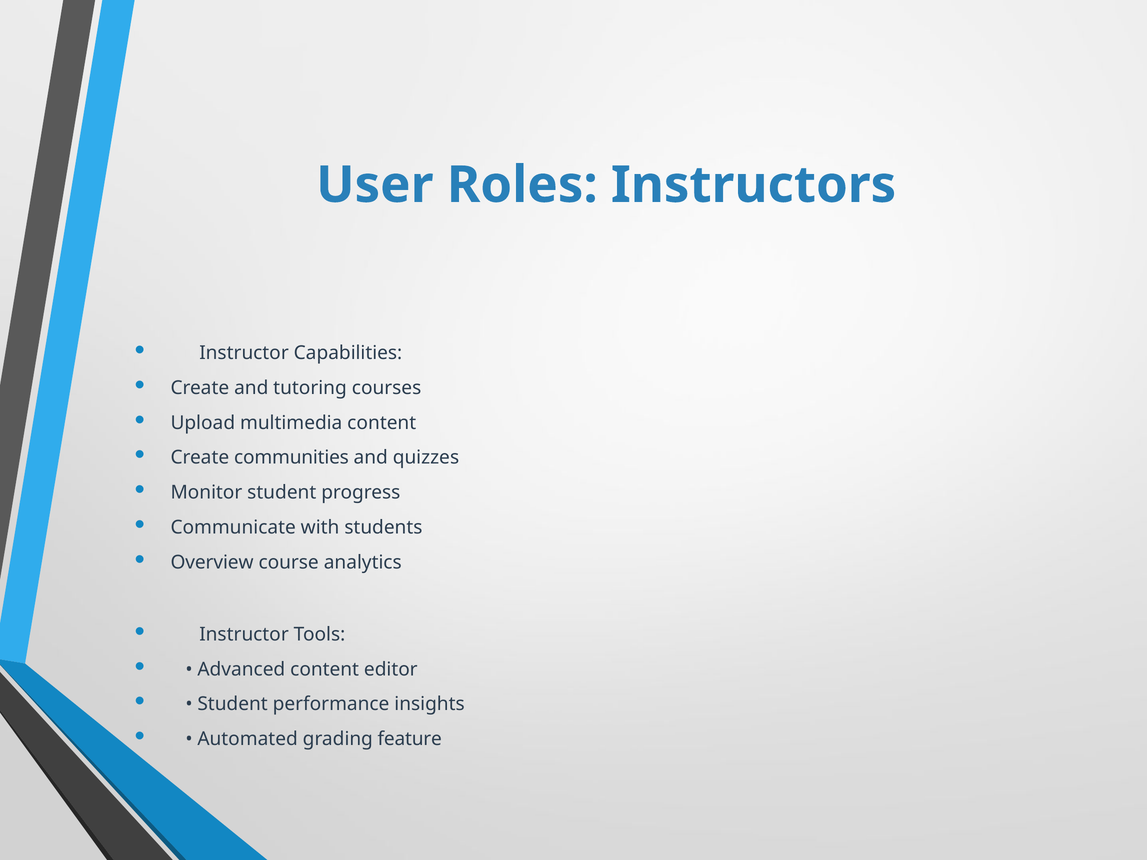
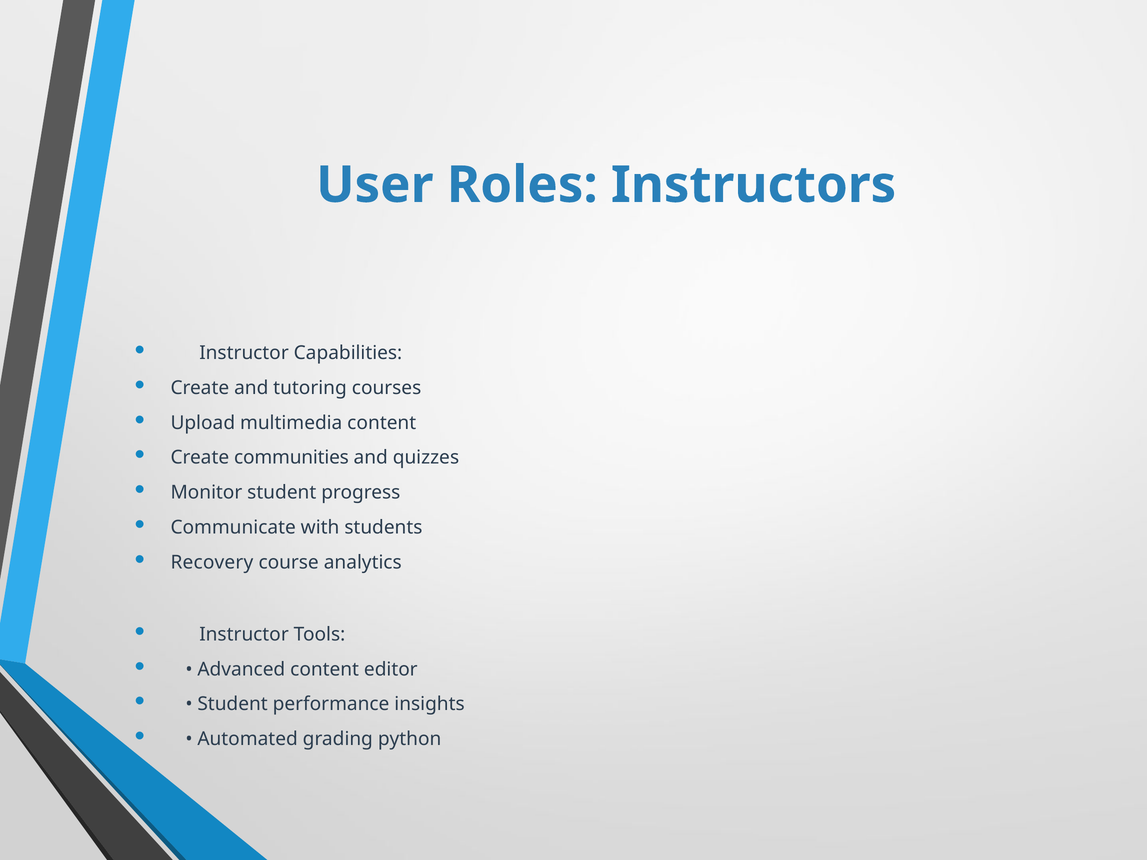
Overview: Overview -> Recovery (212, 562)
feature: feature -> python (410, 739)
